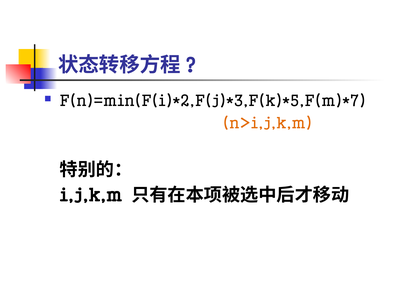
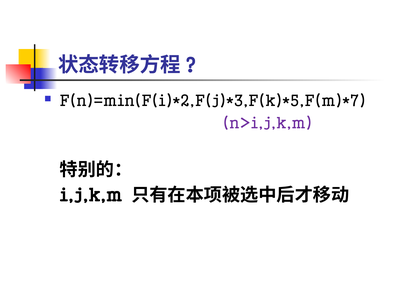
n>i,j,k,m colour: orange -> purple (267, 123)
